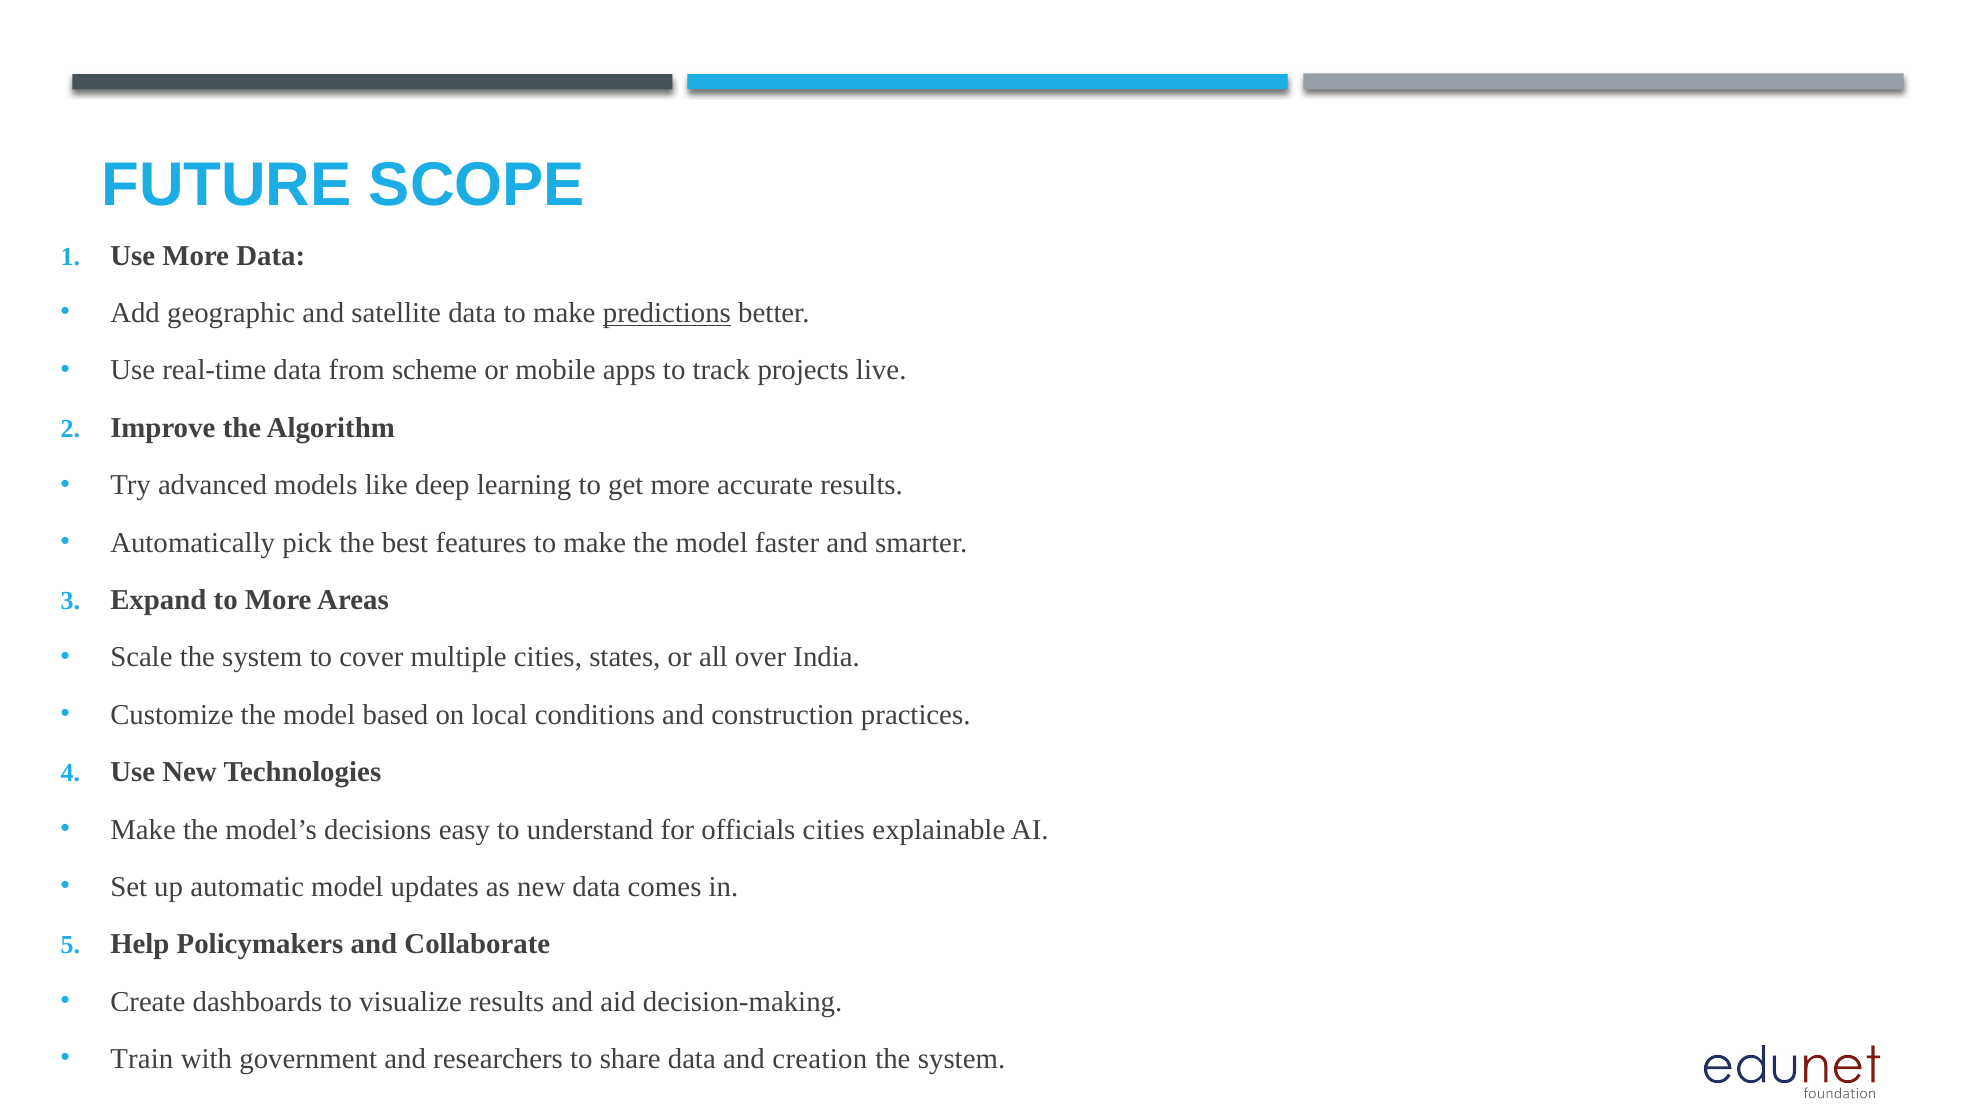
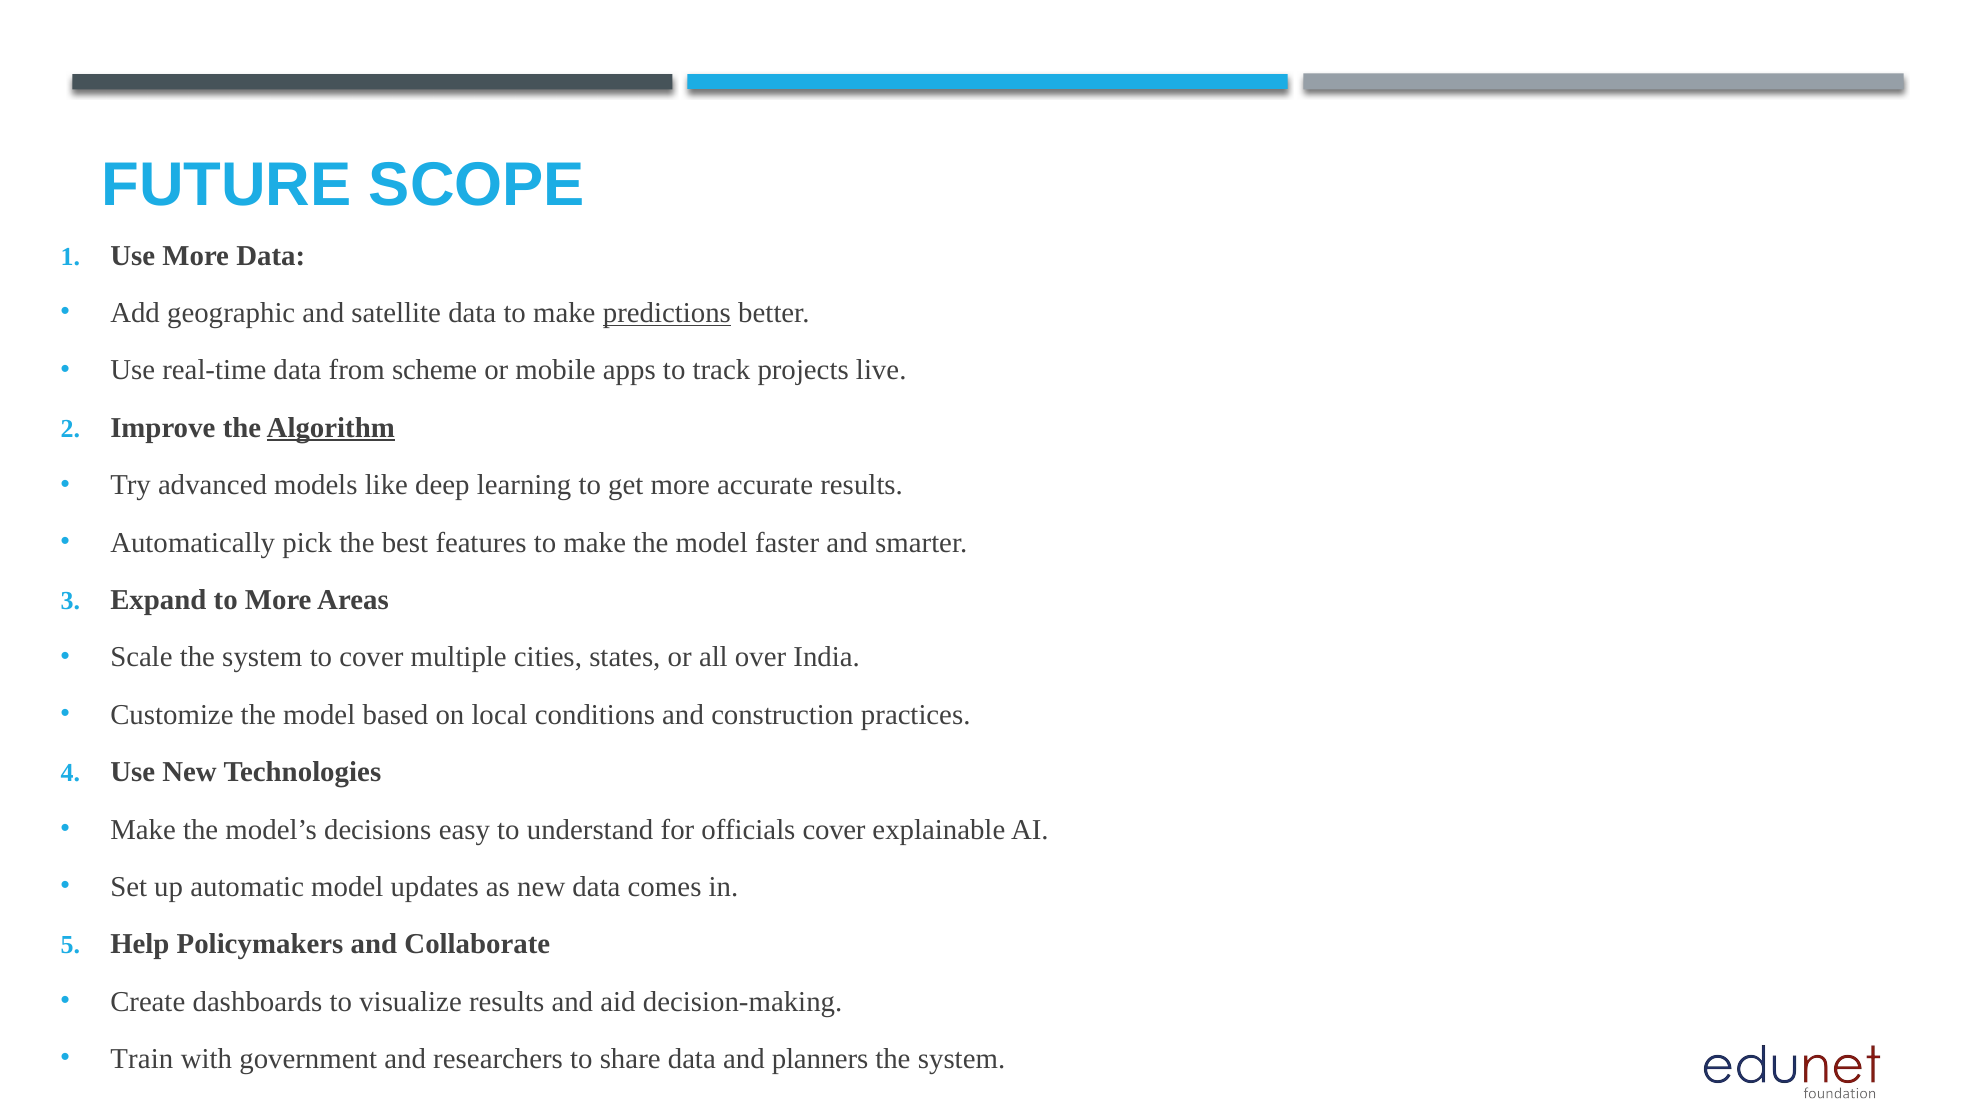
Algorithm underline: none -> present (331, 428)
officials cities: cities -> cover (834, 830)
creation: creation -> planners (820, 1060)
